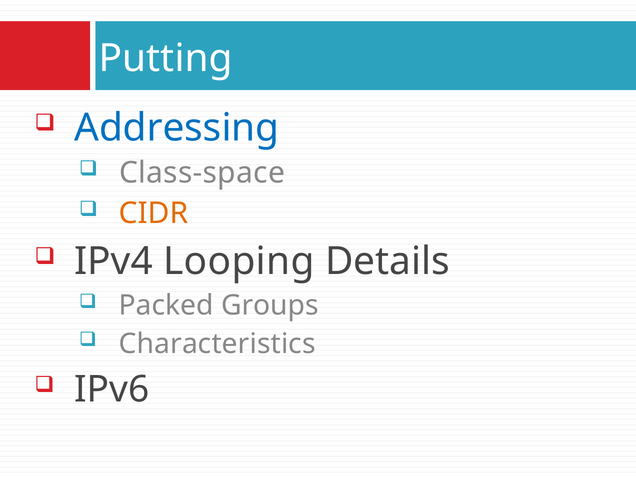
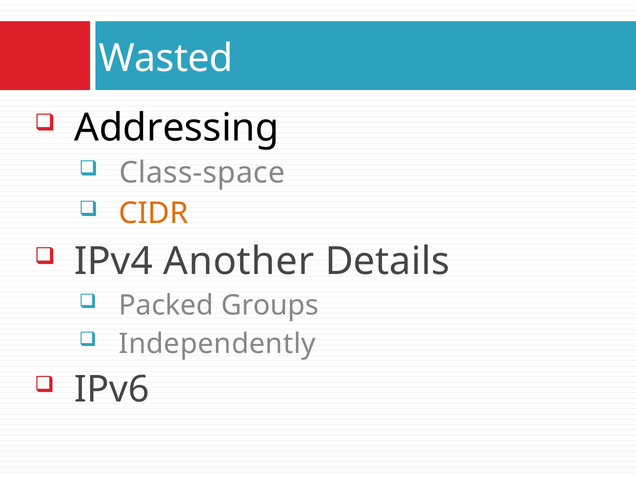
Putting: Putting -> Wasted (166, 58)
Addressing colour: blue -> black (177, 128)
Looping: Looping -> Another (239, 261)
Characteristics: Characteristics -> Independently (217, 344)
